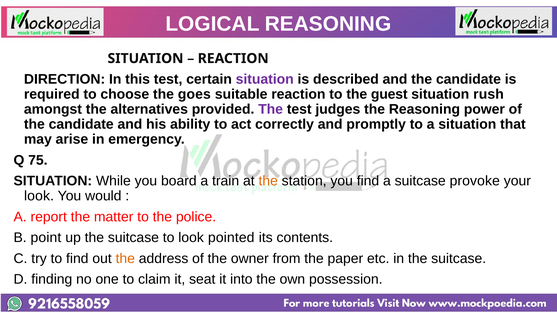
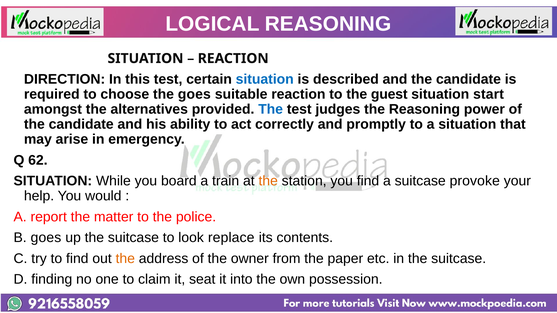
situation colour: purple -> blue (265, 79)
rush: rush -> start (489, 94)
The colour: purple -> blue (271, 109)
75: 75 -> 62 (38, 160)
look: look -> help (39, 196)
B point: point -> goes (46, 238)
pointed: pointed -> replace (231, 238)
